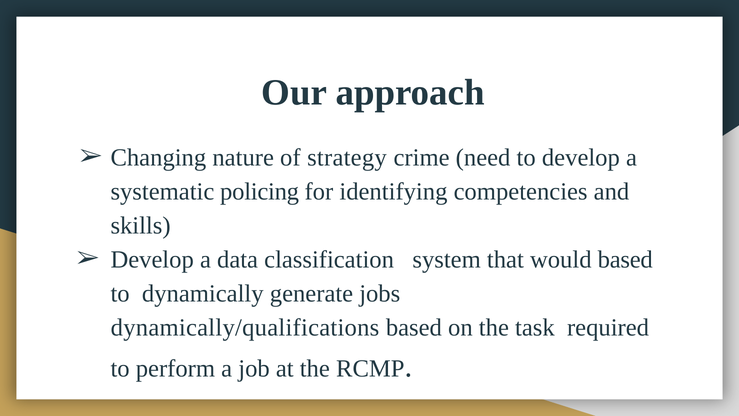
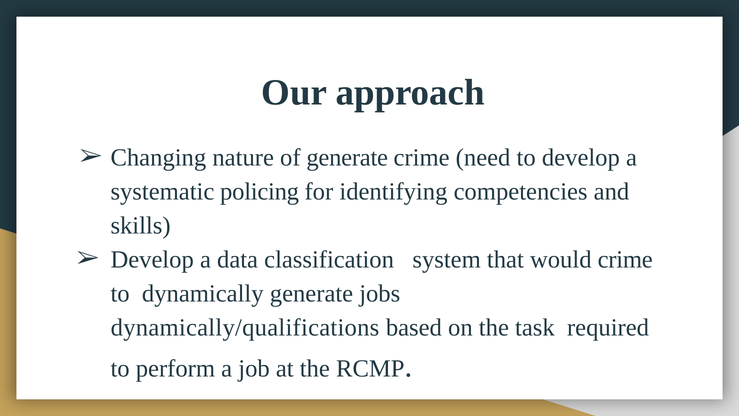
of strategy: strategy -> generate (347, 157)
would based: based -> crime (625, 259)
